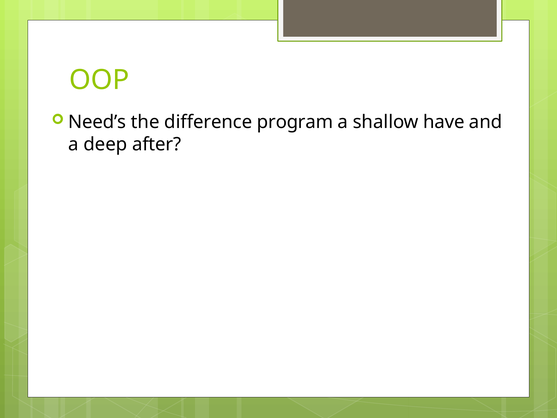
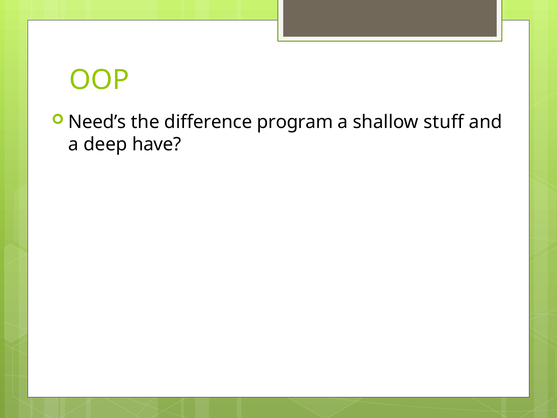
have: have -> stuff (444, 122)
after: after -> have (157, 144)
